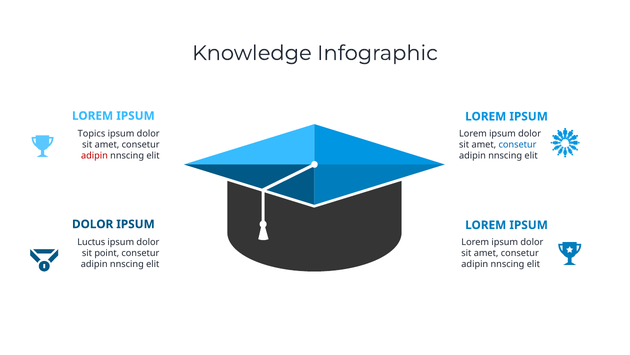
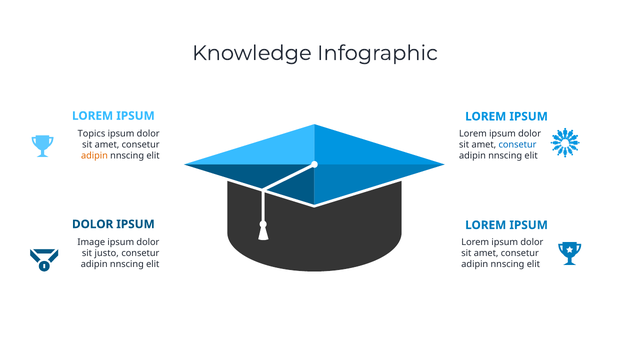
adipin colour: red -> orange (94, 155)
Luctus: Luctus -> Image (91, 242)
point: point -> justo (107, 253)
